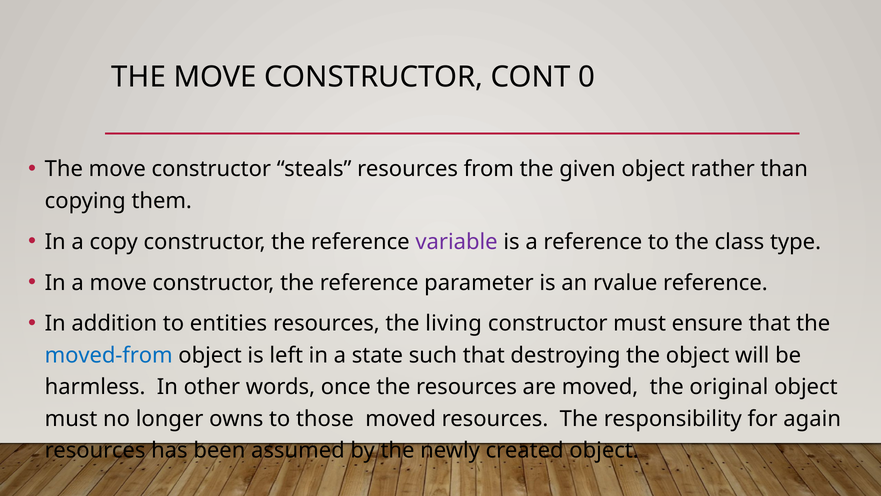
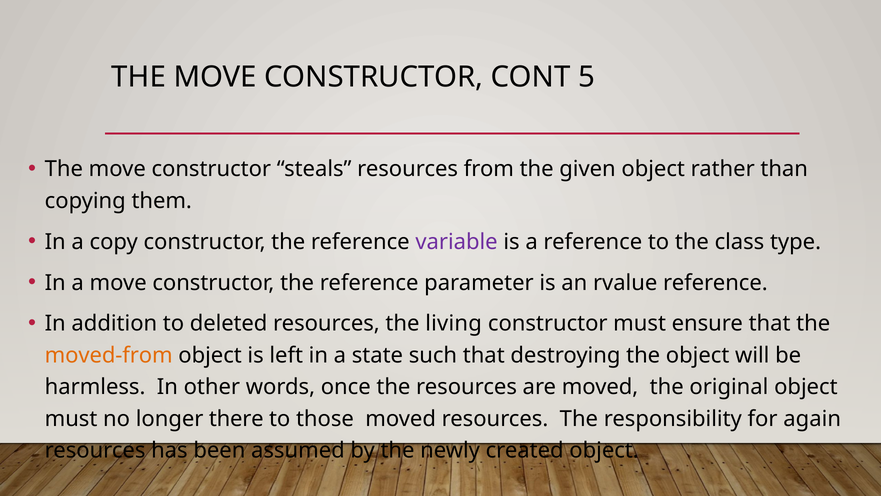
0: 0 -> 5 (587, 77)
entities: entities -> deleted (229, 323)
moved-from colour: blue -> orange (109, 355)
owns: owns -> there (236, 419)
